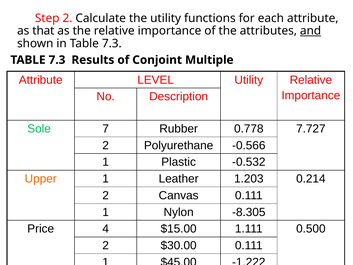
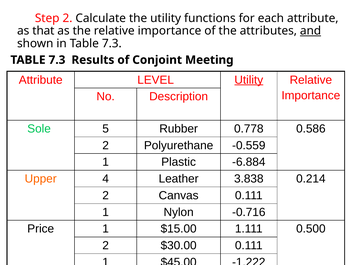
Multiple: Multiple -> Meeting (209, 60)
Utility underline: none -> present (249, 80)
7: 7 -> 5 (106, 129)
7.727: 7.727 -> 0.586 (311, 129)
-0.566: -0.566 -> -0.559 (249, 145)
-0.532: -0.532 -> -6.884 (249, 162)
Upper 1: 1 -> 4 (106, 179)
1.203: 1.203 -> 3.838 (249, 179)
-8.305: -8.305 -> -0.716 (249, 212)
Price 4: 4 -> 1 (106, 229)
